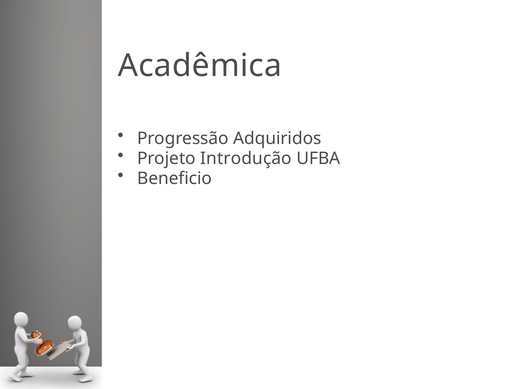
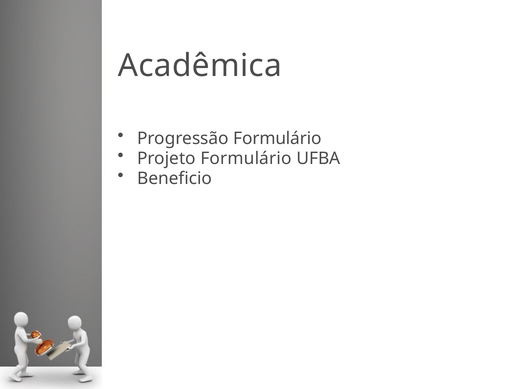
Progressão Adquiridos: Adquiridos -> Formulário (277, 139)
Projeto Introdução: Introdução -> Formulário (246, 159)
